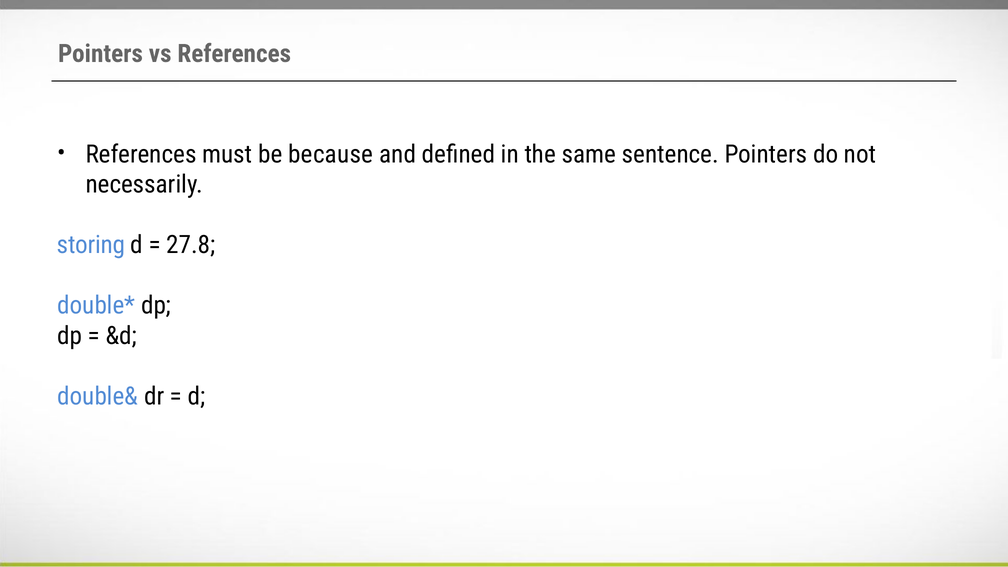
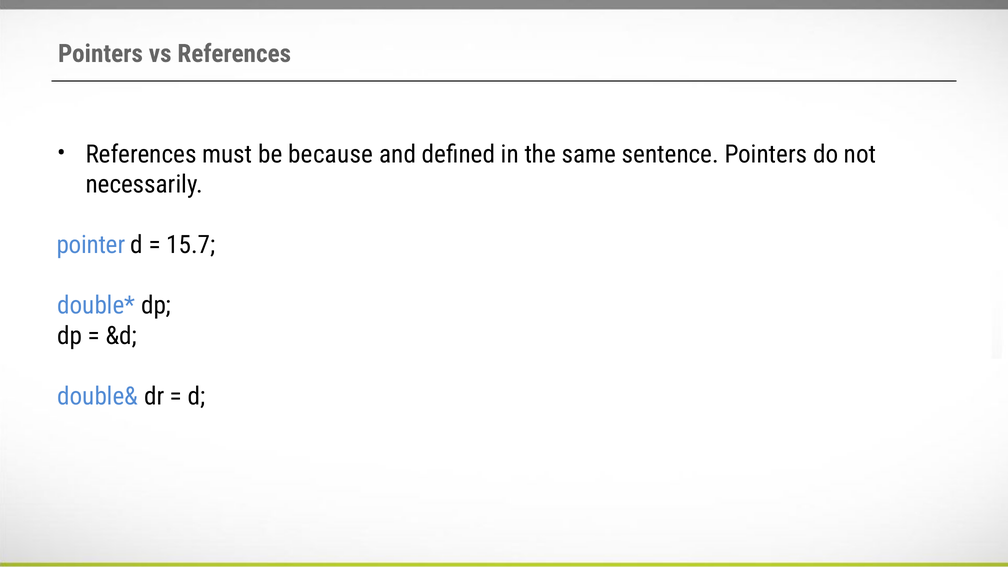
storing: storing -> pointer (91, 245)
27.8: 27.8 -> 15.7 (191, 245)
